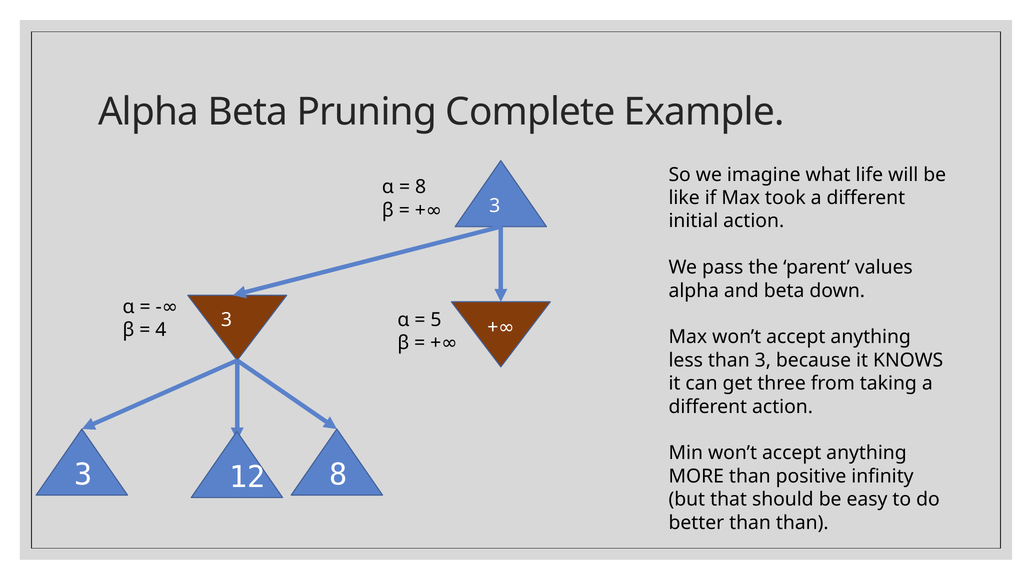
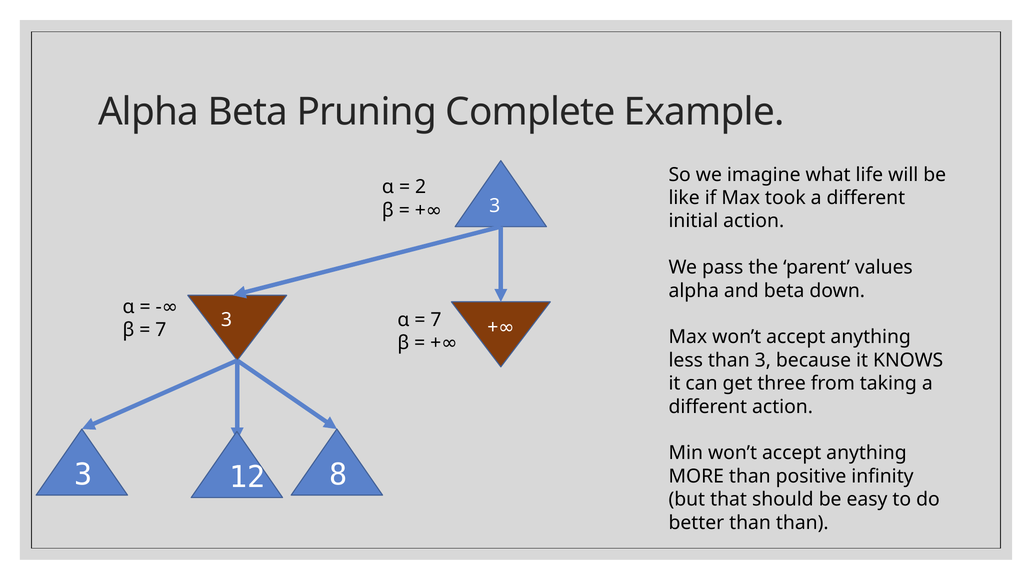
8: 8 -> 2 (421, 187)
5: 5 -> 7 (436, 320)
4: 4 -> 7 (161, 330)
